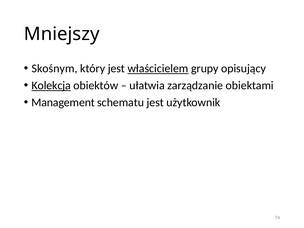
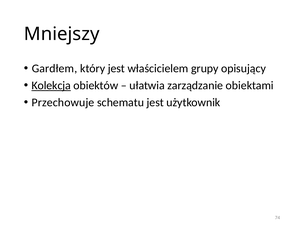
Skośnym: Skośnym -> Gardłem (54, 69)
właścicielem underline: present -> none (158, 69)
Management: Management -> Przechowuje (63, 103)
